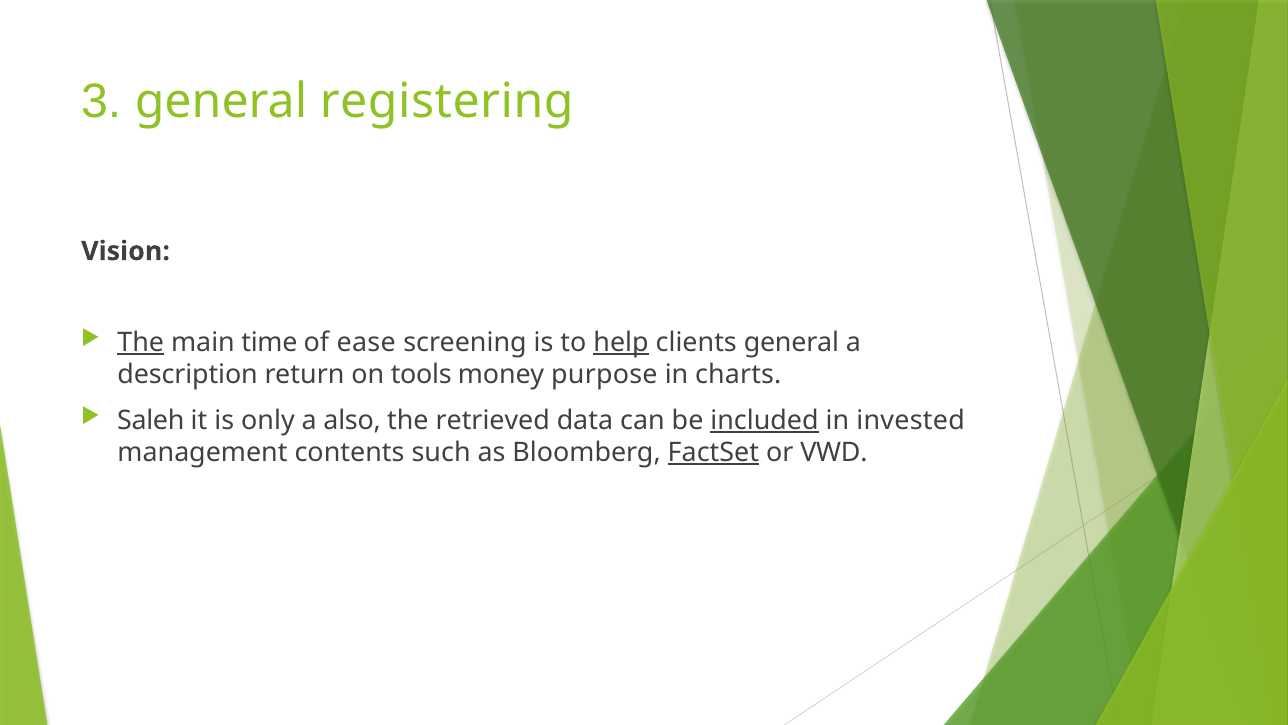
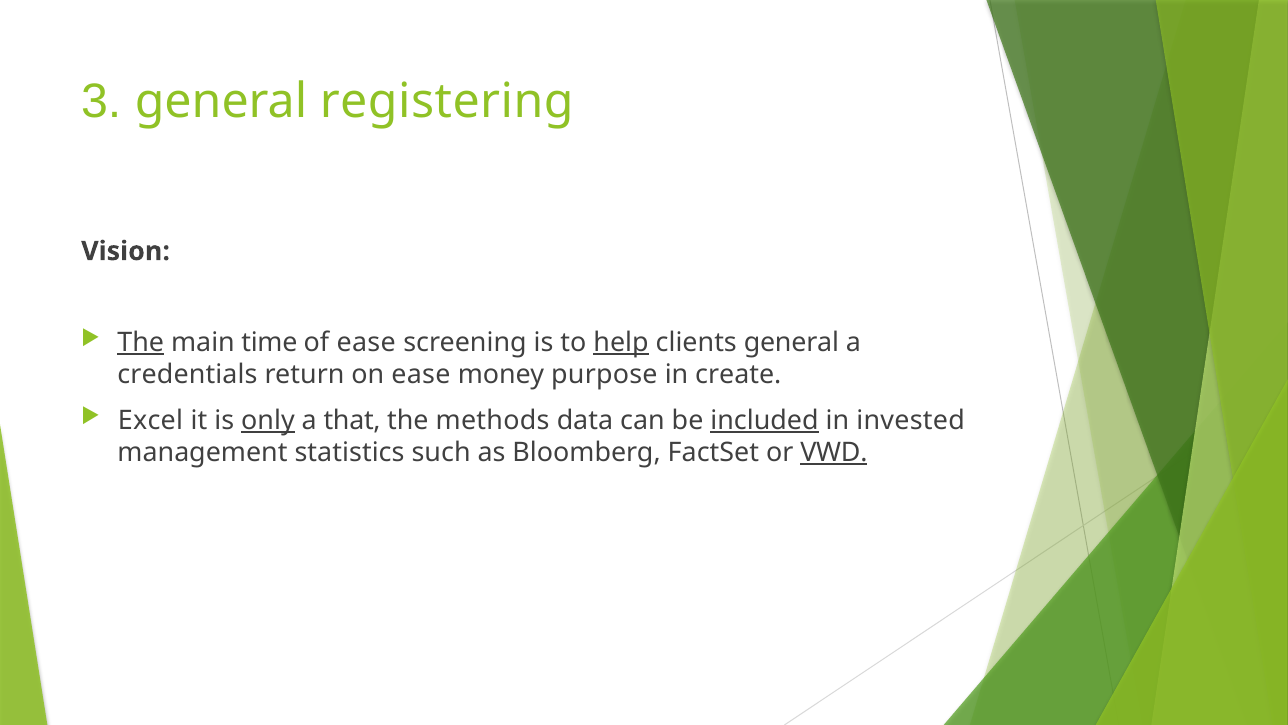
description: description -> credentials (187, 375)
on tools: tools -> ease (421, 375)
charts: charts -> create (738, 375)
Saleh: Saleh -> Excel (150, 420)
only underline: none -> present (268, 420)
also: also -> that (352, 420)
retrieved: retrieved -> methods (493, 420)
contents: contents -> statistics (350, 452)
FactSet underline: present -> none (713, 452)
VWD underline: none -> present (834, 452)
